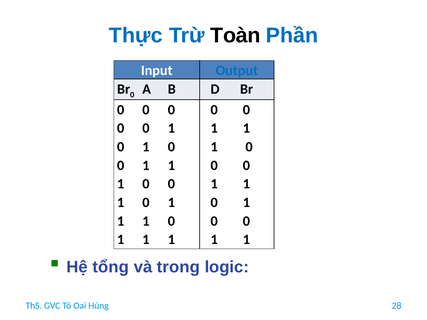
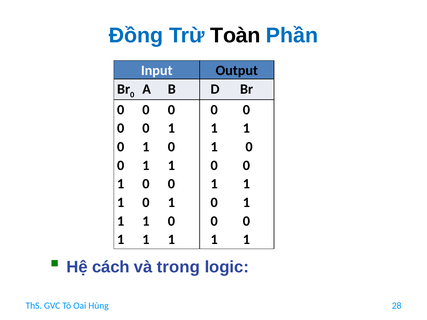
Thực: Thực -> Đồng (136, 36)
Output colour: blue -> black (237, 71)
tổng: tổng -> cách (111, 267)
